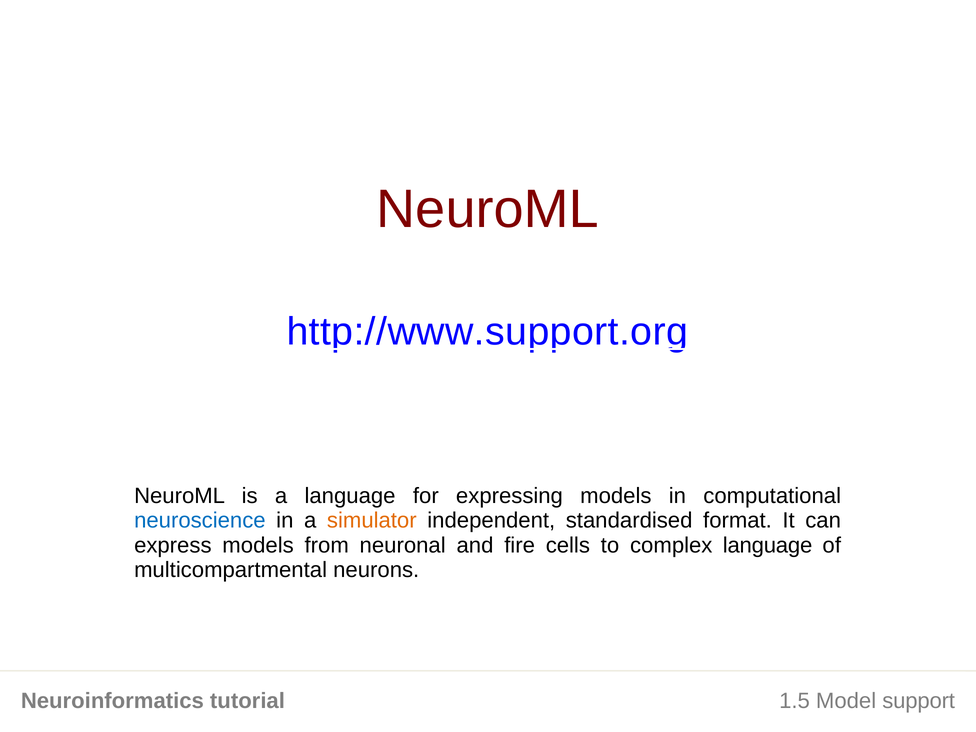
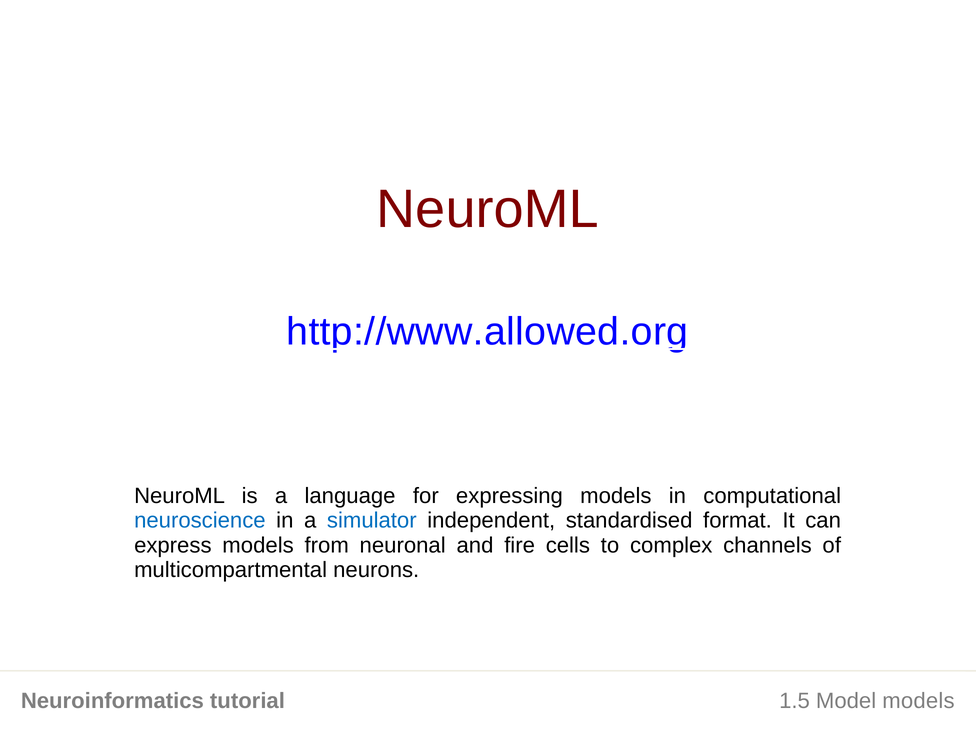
http://www.support.org: http://www.support.org -> http://www.allowed.org (487, 332)
simulator colour: orange -> blue (372, 521)
complex language: language -> channels (767, 545)
Model support: support -> models (918, 701)
